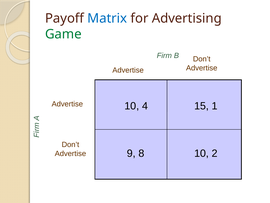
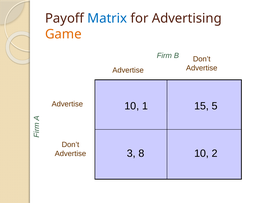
Game colour: green -> orange (63, 34)
4: 4 -> 1 (145, 106)
1: 1 -> 5 (215, 106)
9: 9 -> 3 (131, 153)
